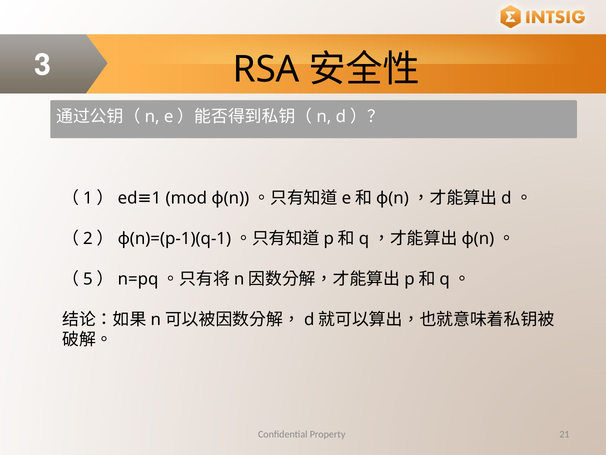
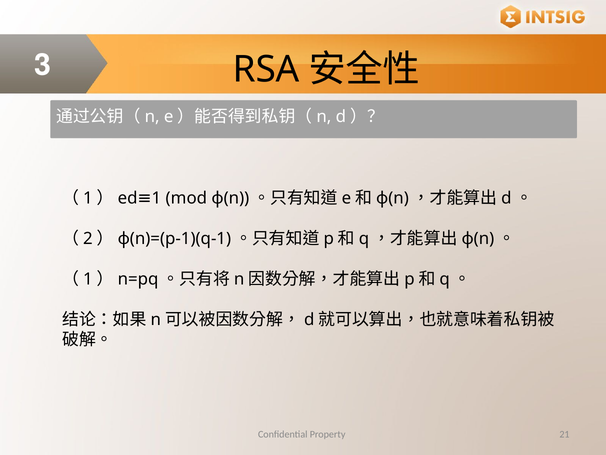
5: 5 -> 1 (88, 279)
